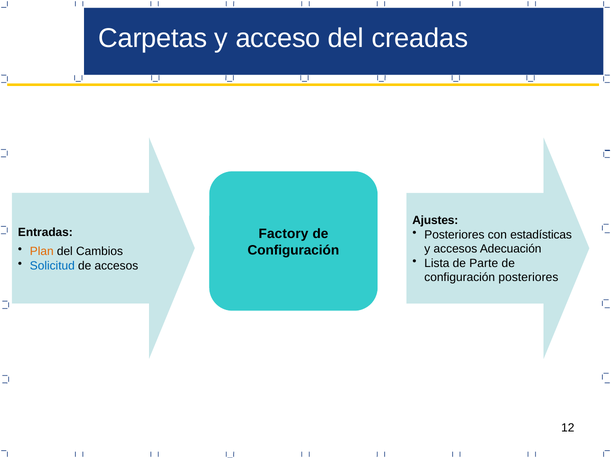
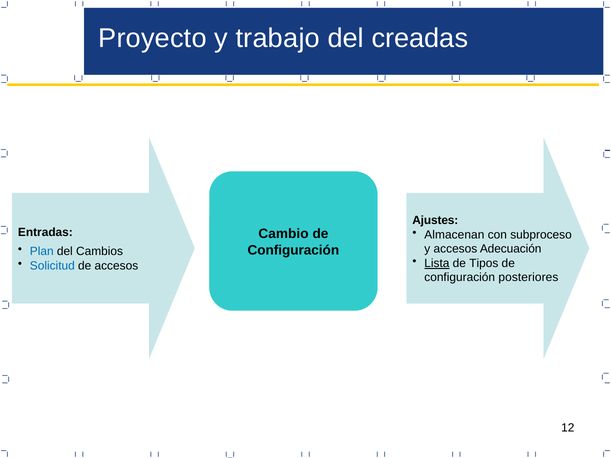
Carpetas: Carpetas -> Proyecto (153, 38)
acceso: acceso -> trabajo (278, 38)
Factory: Factory -> Cambio (284, 234)
Posteriores: Posteriores -> Almacenan (454, 235)
estadísticas: estadísticas -> subproceso (541, 235)
Plan colour: orange -> blue (42, 252)
Lista underline: none -> present (437, 263)
Parte: Parte -> Tipos (484, 263)
